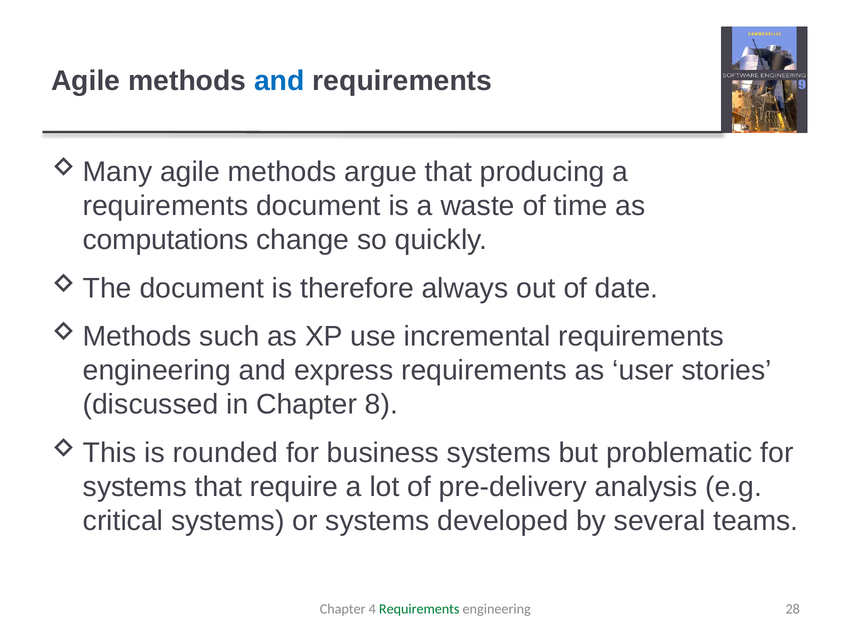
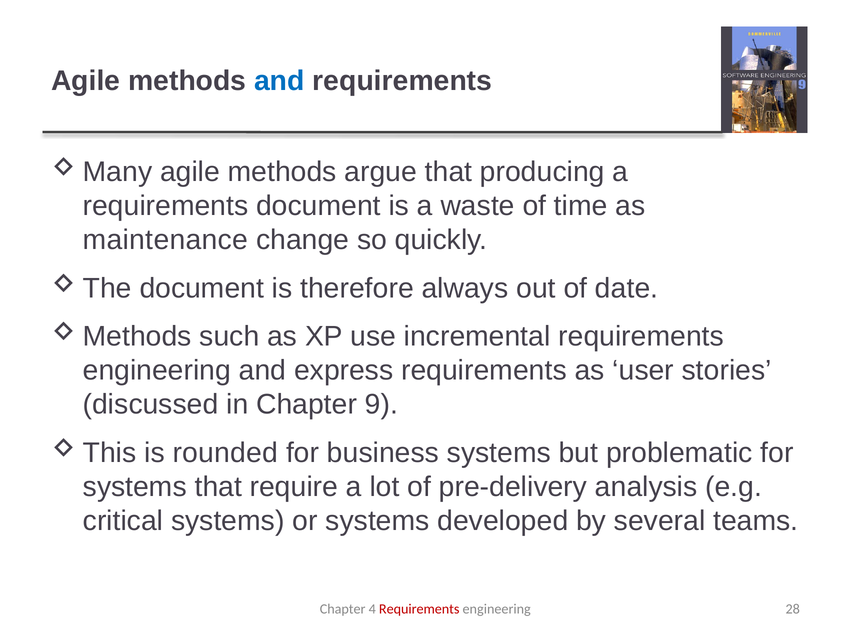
computations: computations -> maintenance (165, 240)
8: 8 -> 9 (381, 405)
Requirements colour: green -> red (419, 610)
